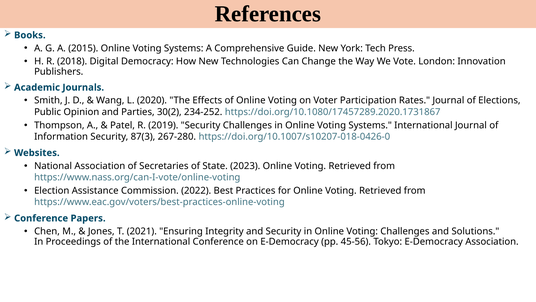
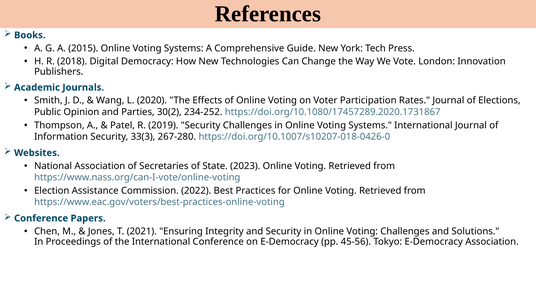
87(3: 87(3 -> 33(3 (143, 136)
